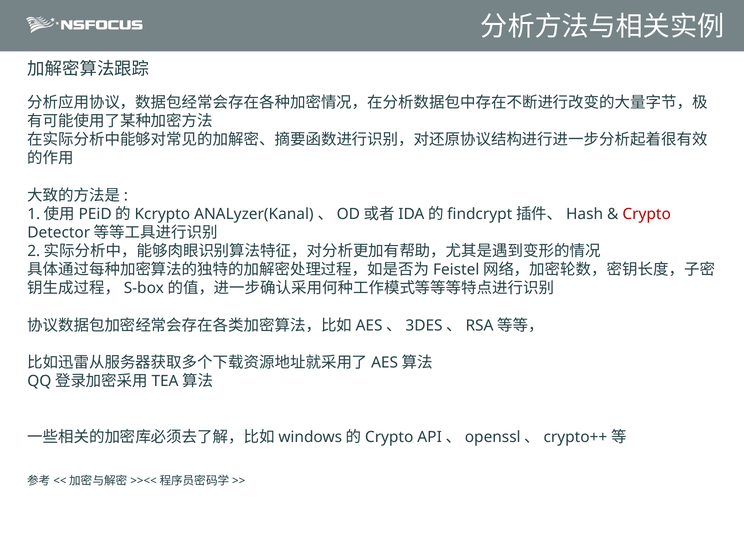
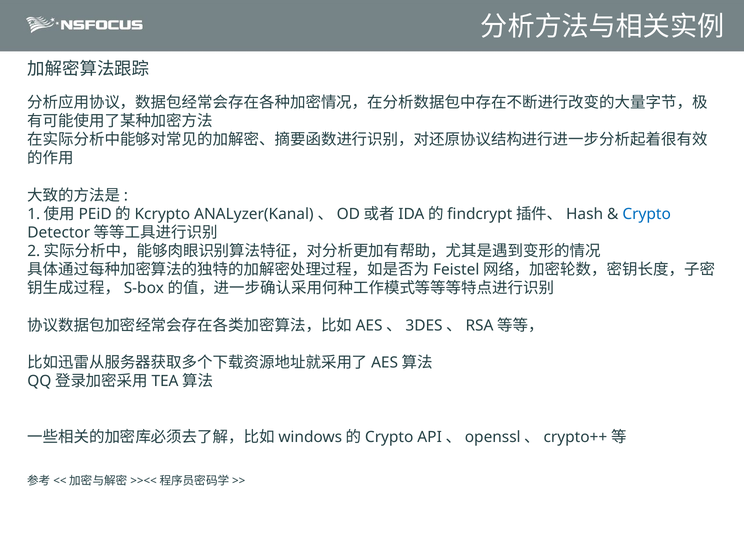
Crypto colour: red -> blue (647, 214)
